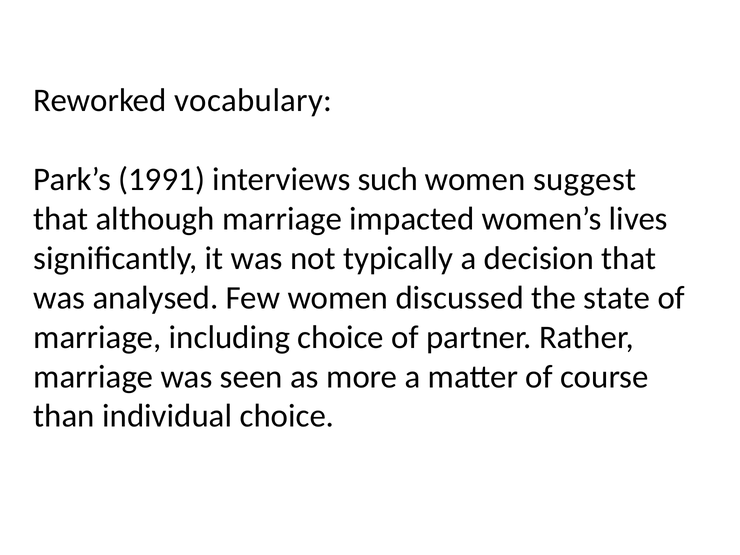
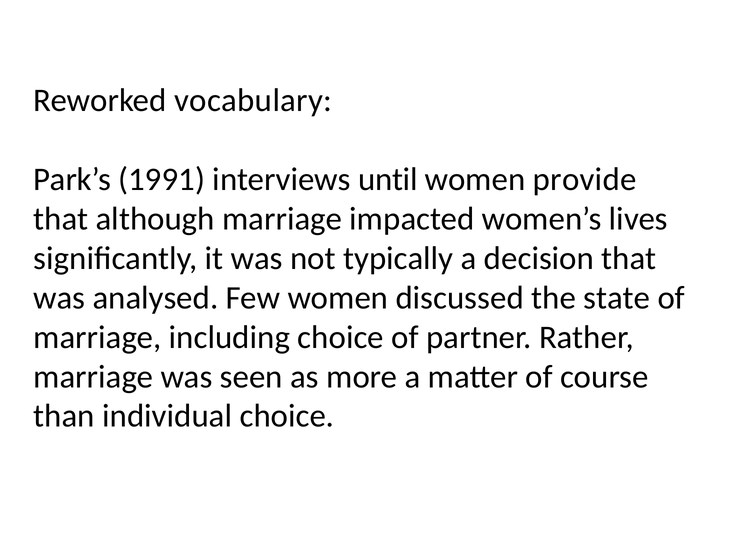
such: such -> until (388, 179)
suggest: suggest -> provide (585, 179)
